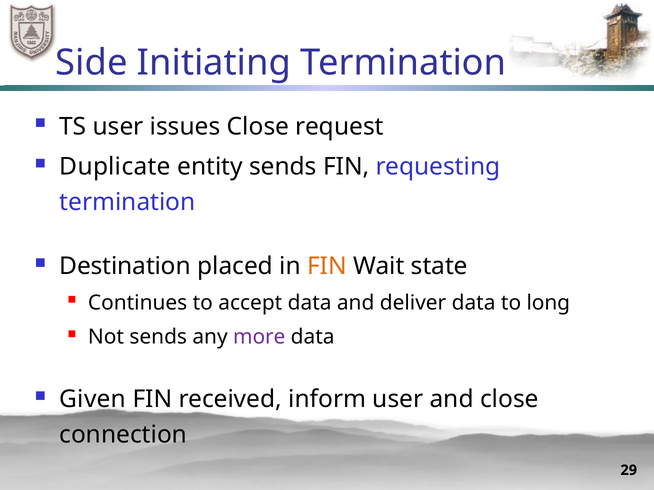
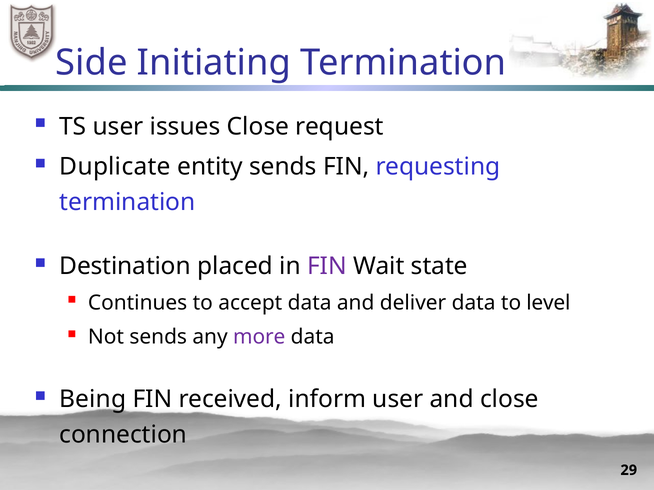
FIN colour: orange -> purple (327, 267)
long: long -> level (548, 303)
Given: Given -> Being (93, 400)
